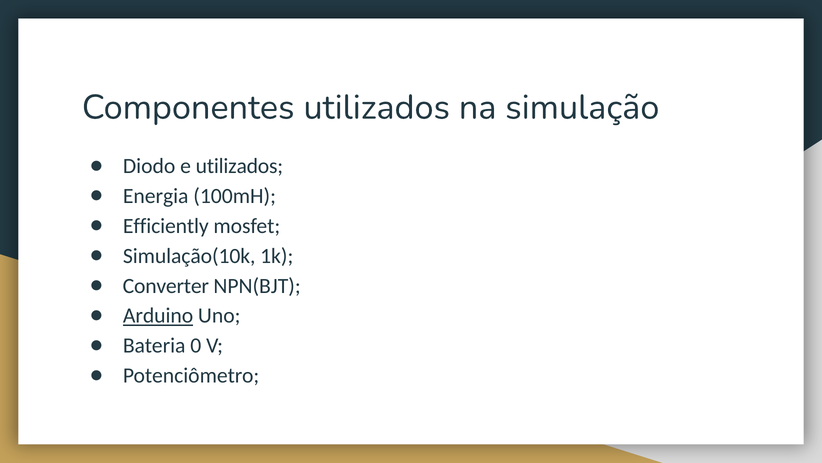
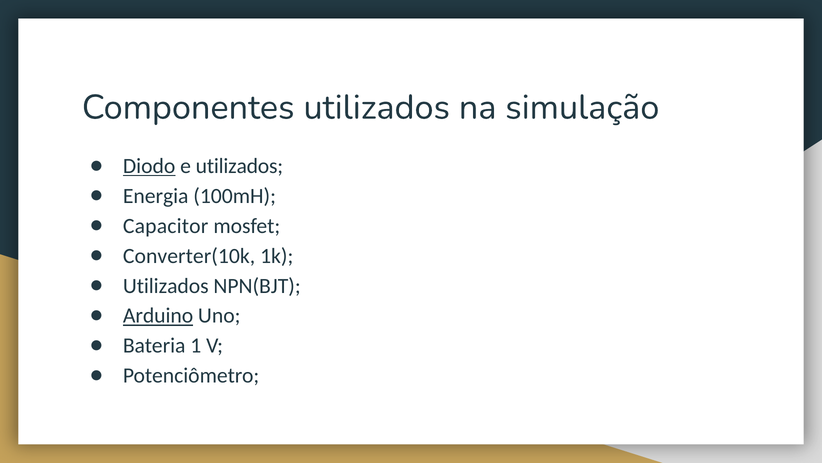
Diodo underline: none -> present (149, 166)
Efficiently: Efficiently -> Capacitor (166, 226)
Simulação(10k: Simulação(10k -> Converter(10k (189, 256)
Converter: Converter -> Utilizados (166, 285)
0: 0 -> 1 (196, 345)
